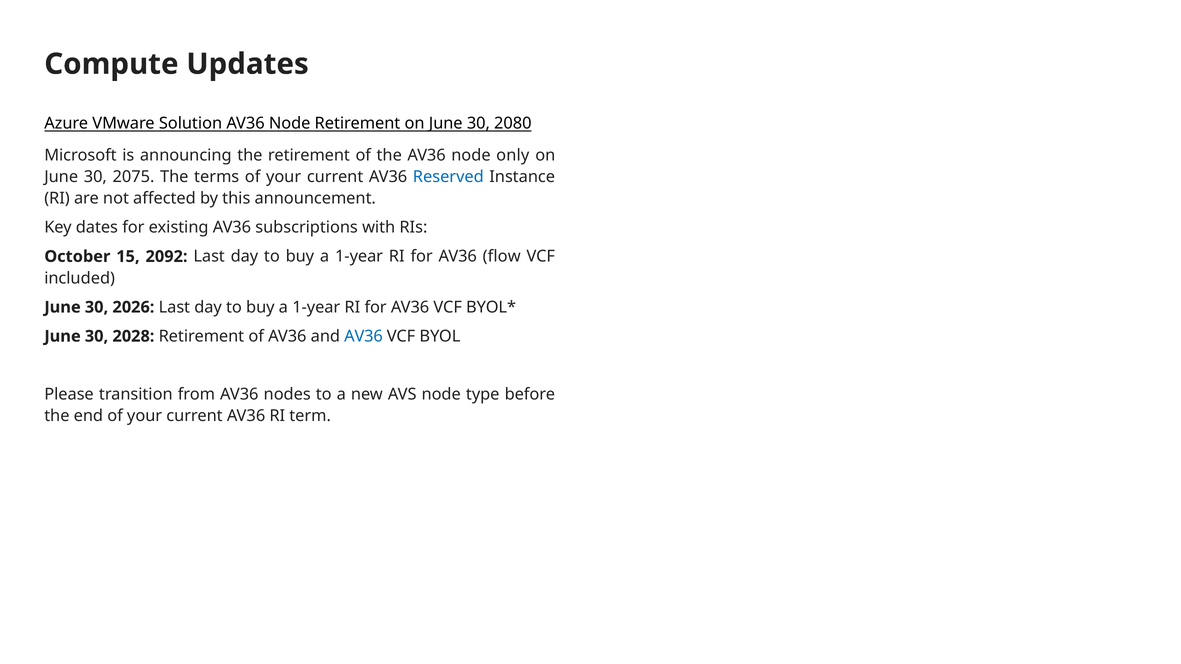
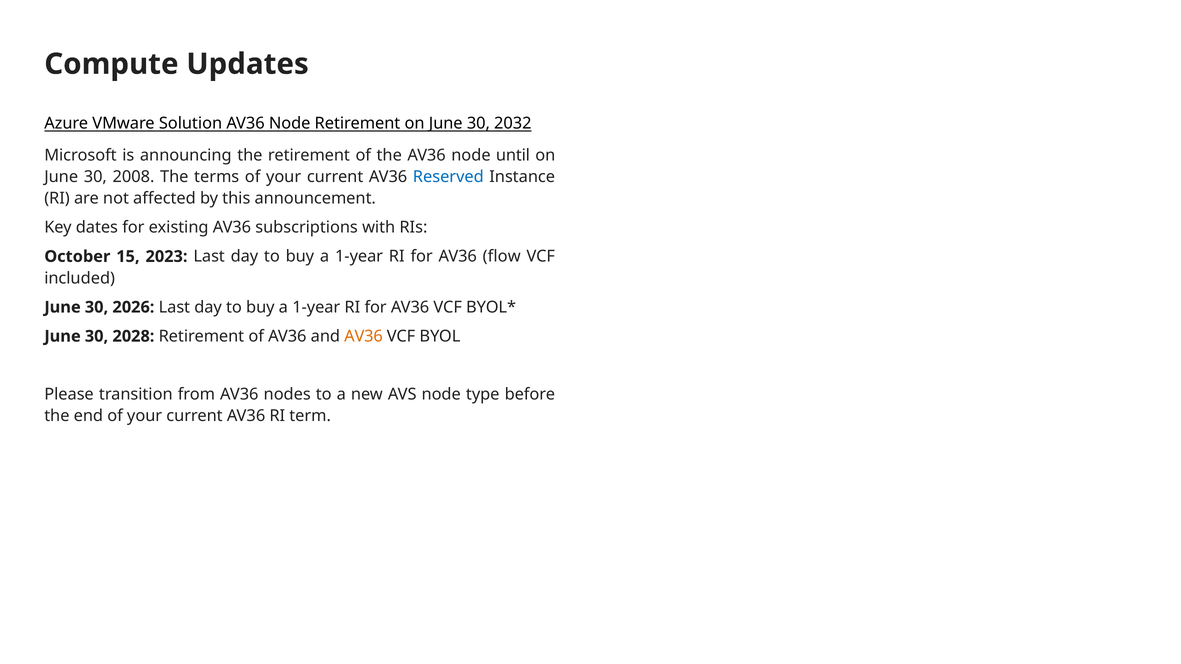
2080: 2080 -> 2032 (513, 124)
only: only -> until (513, 155)
2075: 2075 -> 2008 (134, 177)
2092: 2092 -> 2023 (167, 257)
AV36 colour: blue -> orange (364, 336)
